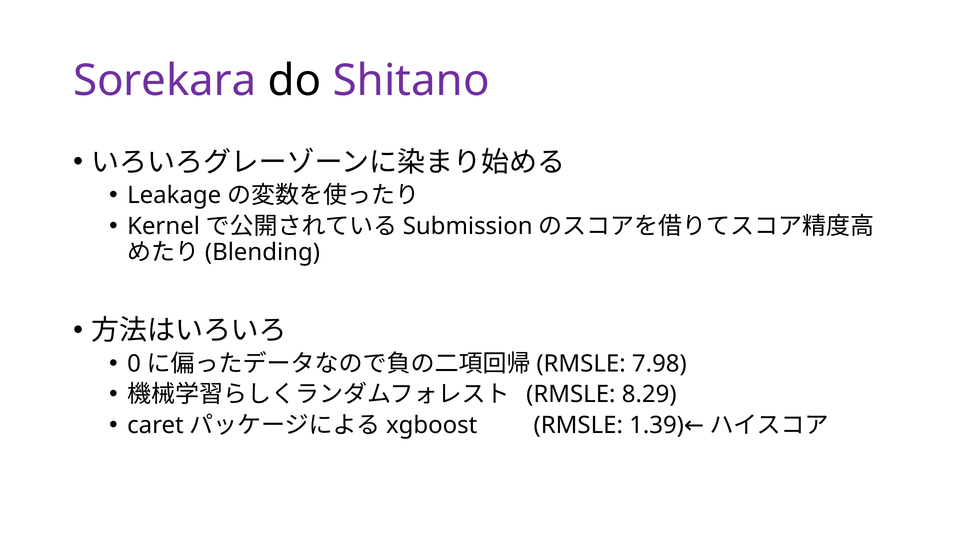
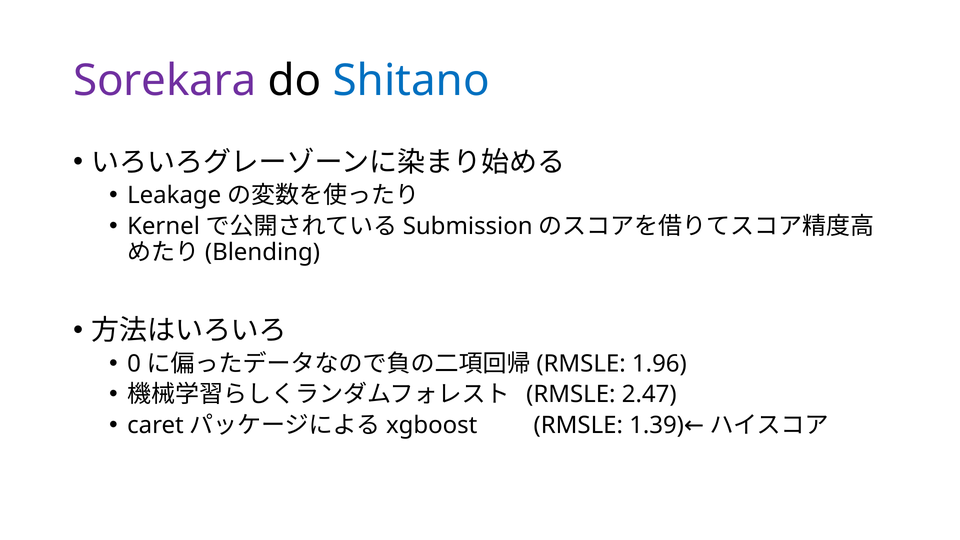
Shitano colour: purple -> blue (411, 81)
7.98: 7.98 -> 1.96 (659, 364)
8.29: 8.29 -> 2.47 (649, 395)
